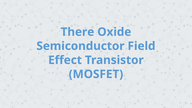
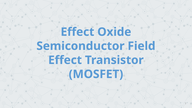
There: There -> Effect (77, 32)
